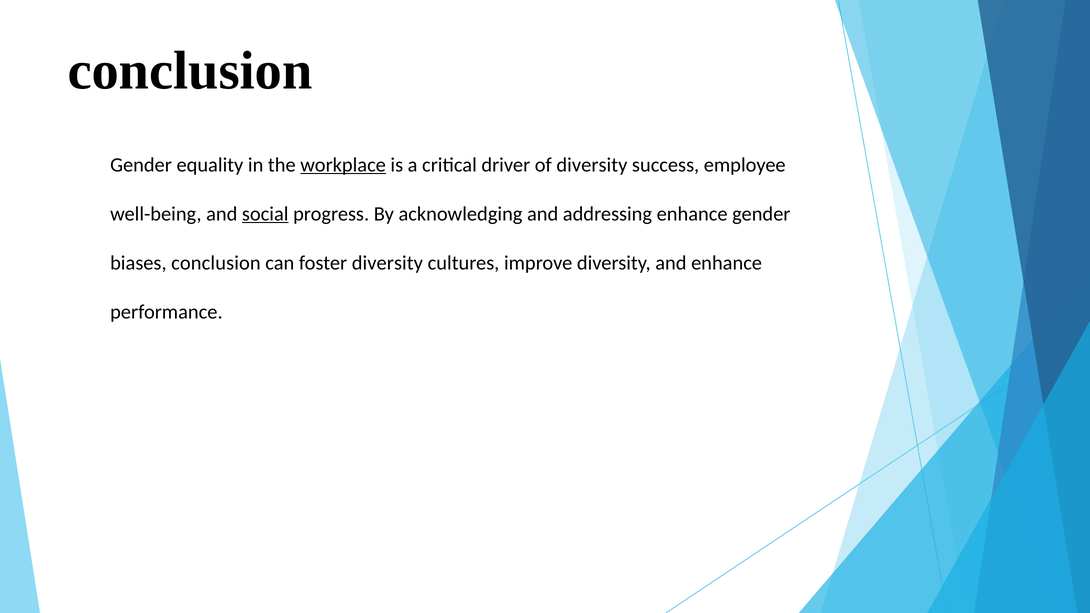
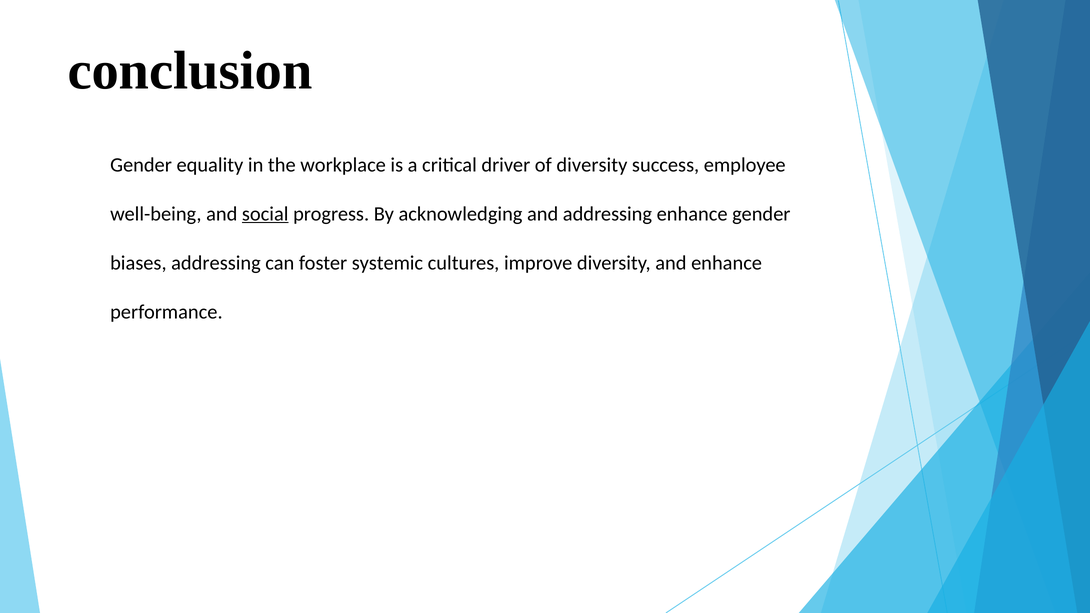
workplace underline: present -> none (343, 165)
biases conclusion: conclusion -> addressing (216, 263)
foster diversity: diversity -> systemic (387, 263)
